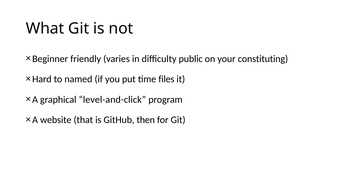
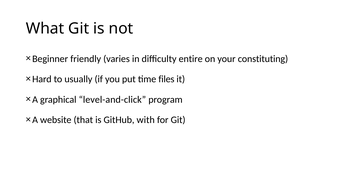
public: public -> entire (191, 59)
named: named -> usually (78, 79)
then: then -> with (146, 120)
